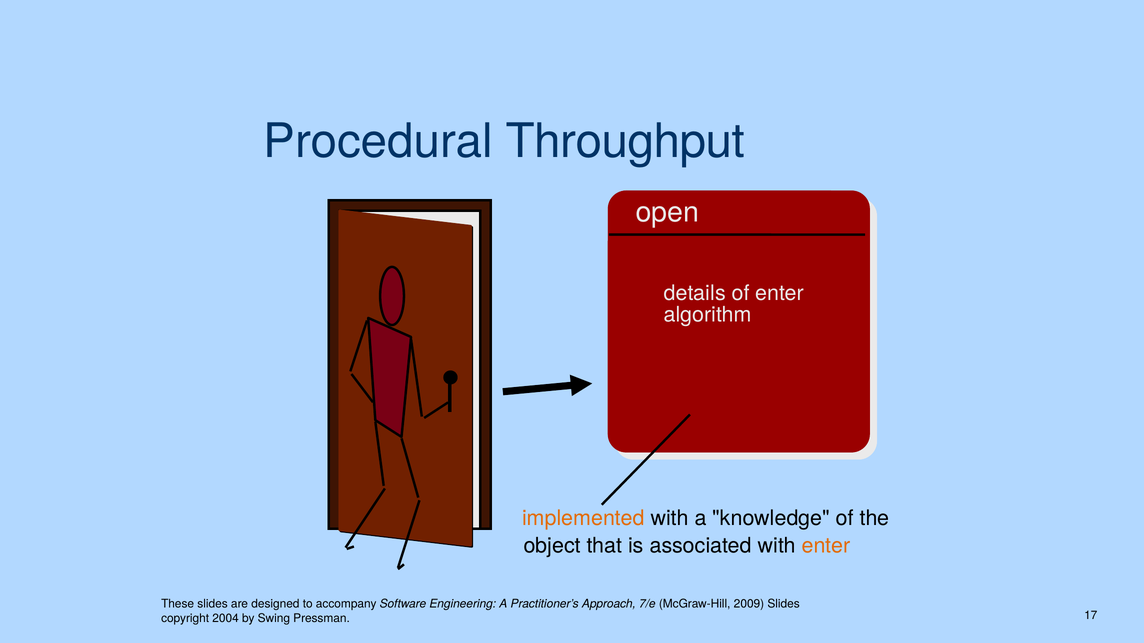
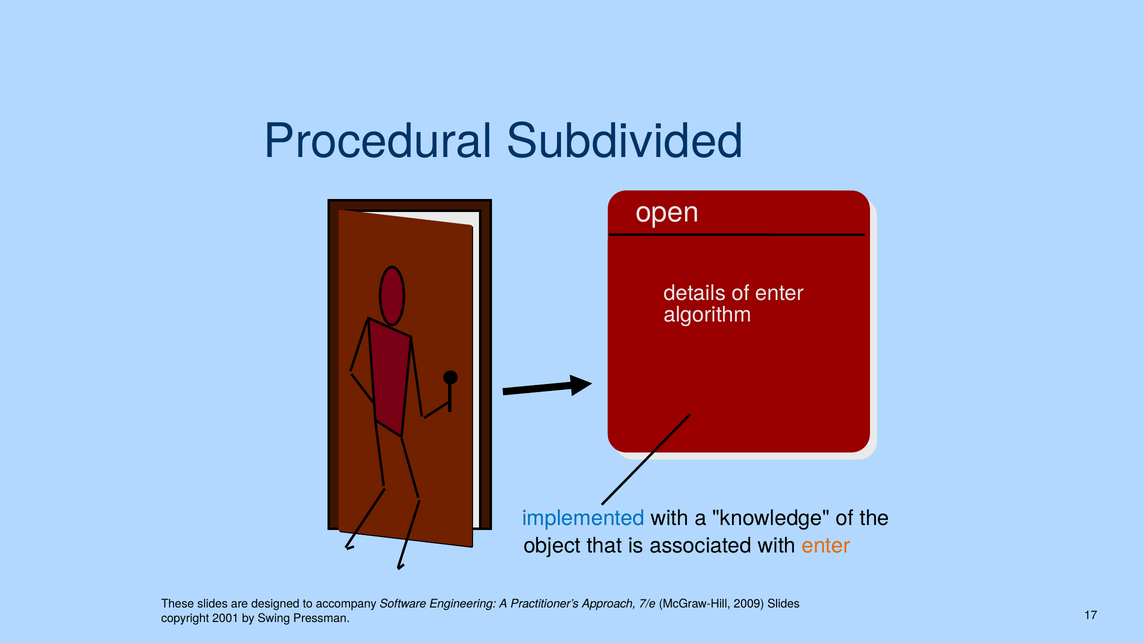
Throughput: Throughput -> Subdivided (625, 142)
implemented colour: orange -> blue (583, 519)
2004: 2004 -> 2001 (226, 619)
